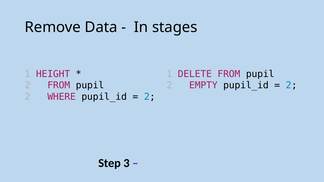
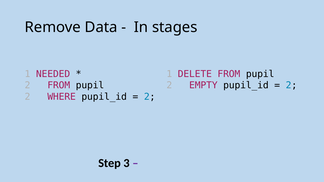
HEIGHT: HEIGHT -> NEEDED (53, 74)
